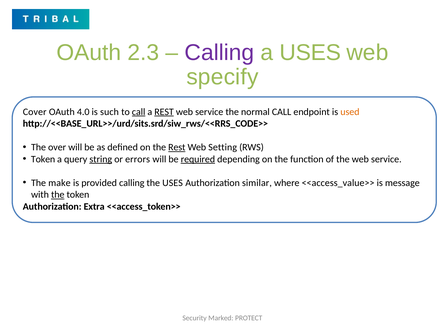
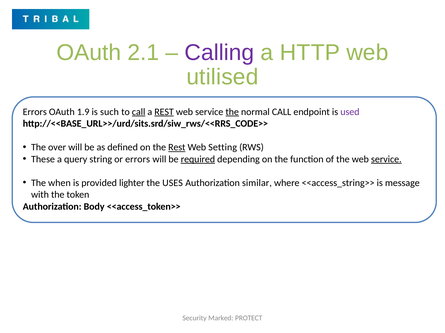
2.3: 2.3 -> 2.1 (143, 53)
a USES: USES -> HTTP (310, 53)
specify: specify -> utilised (222, 77)
Cover: Cover -> Errors (35, 112)
4.0: 4.0 -> 1.9 (83, 112)
the underline: none -> present (232, 112)
used colour: orange -> purple (350, 112)
Token: Token -> These (43, 160)
string underline: present -> none (101, 160)
service underline: none -> present (386, 160)
make: make -> when (59, 183)
provided calling: calling -> lighter (132, 183)
<<access_value>>: <<access_value>> -> <<access_string>> (338, 183)
the underline: present -> none (58, 195)
Extra: Extra -> Body (94, 207)
